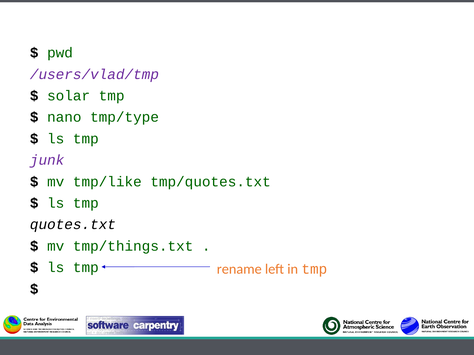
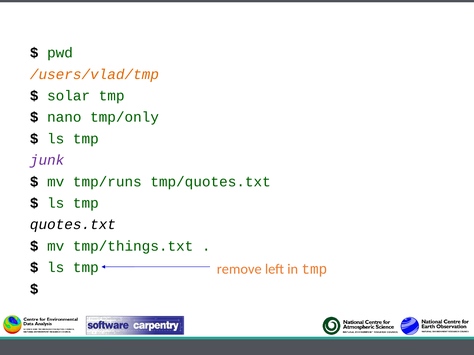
/users/vlad/tmp colour: purple -> orange (94, 74)
tmp/type: tmp/type -> tmp/only (125, 117)
tmp/like: tmp/like -> tmp/runs (107, 182)
rename: rename -> remove (239, 270)
